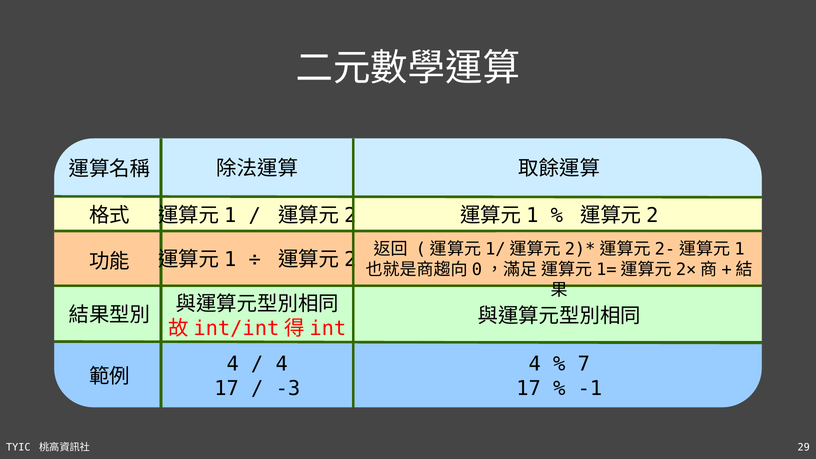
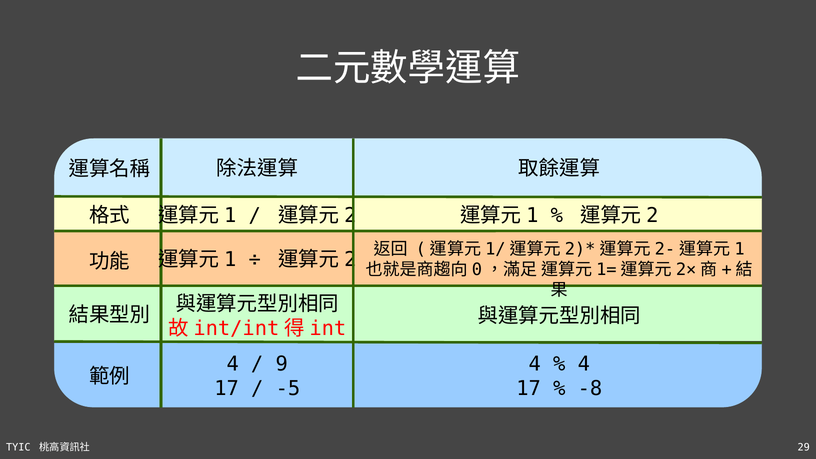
4: 4 -> 9 (282, 364)
7: 7 -> 4 (584, 364)
-3: -3 -> -5 (288, 388)
-1: -1 -> -8 (590, 388)
